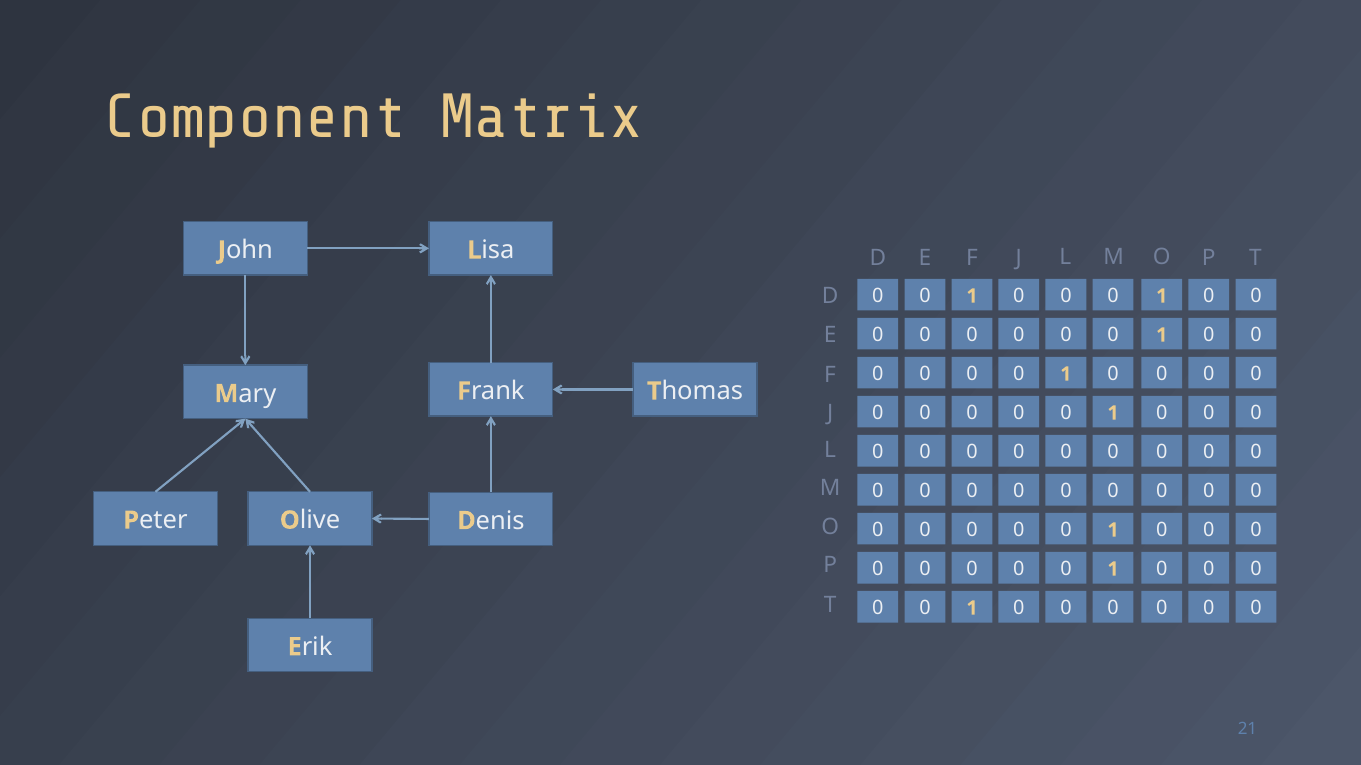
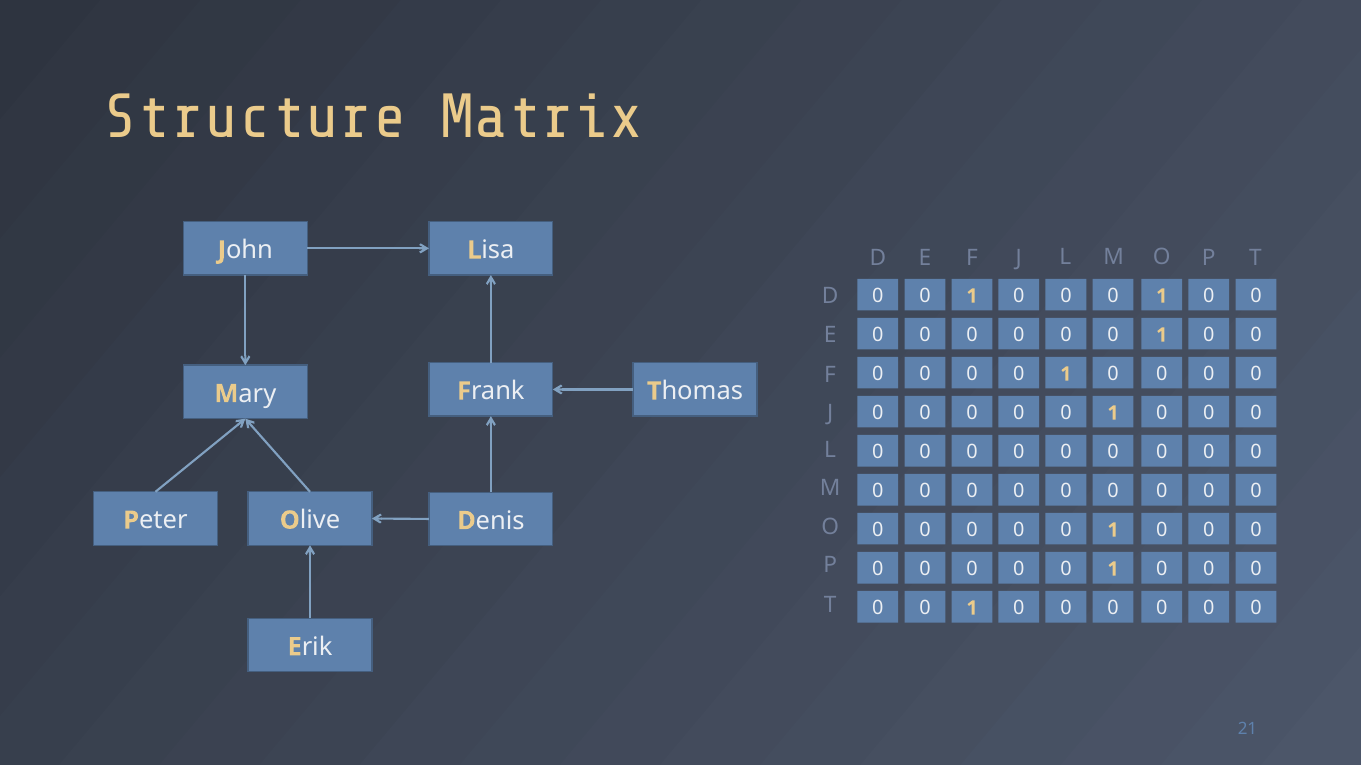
Component: Component -> Structure (255, 117)
